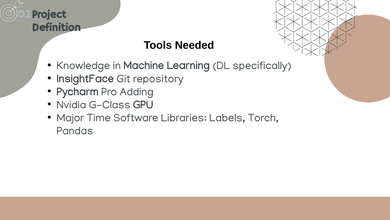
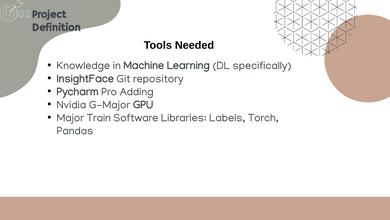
G-Class: G-Class -> G-Major (110, 104)
Time: Time -> Train (99, 117)
